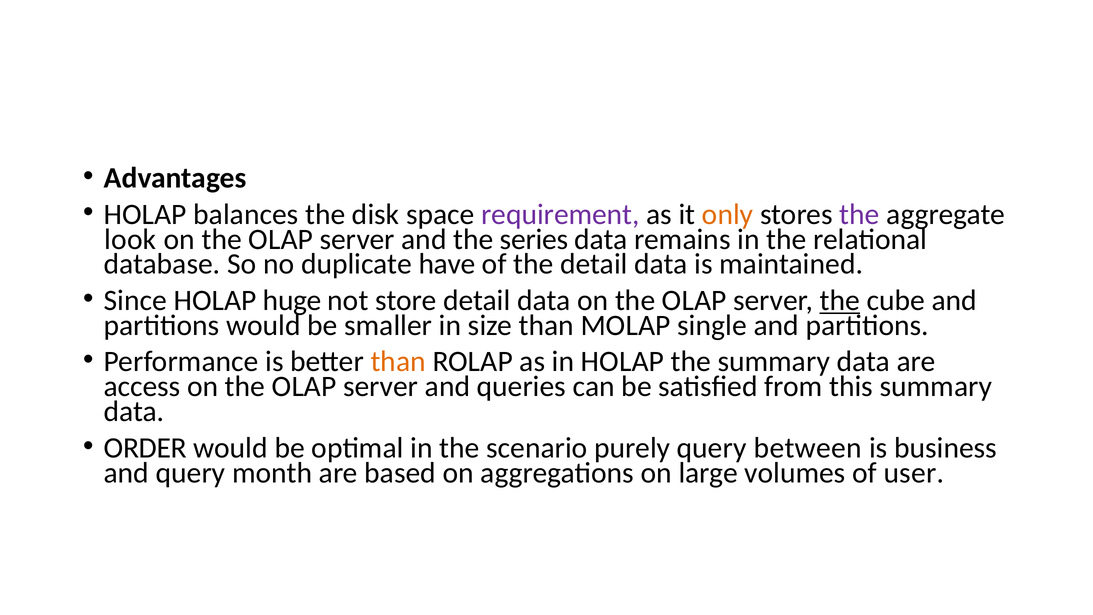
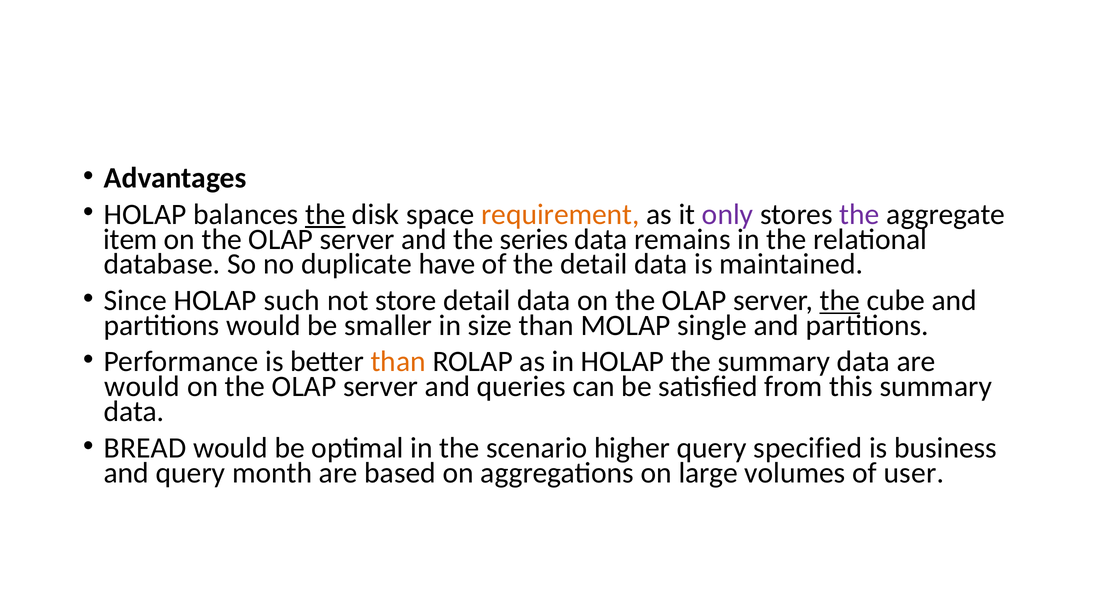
the underline: none -> present (325, 214)
requirement colour: purple -> orange (560, 214)
only colour: orange -> purple (728, 214)
look: look -> item (131, 239)
huge: huge -> such (292, 300)
access: access -> would (142, 387)
ORDER: ORDER -> BREAD (145, 448)
purely: purely -> higher (632, 448)
between: between -> specified (808, 448)
